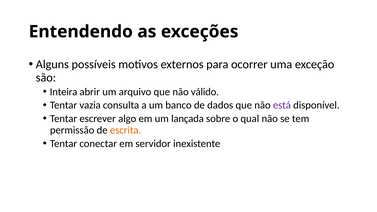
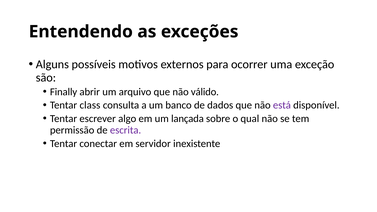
Inteira: Inteira -> Finally (64, 92)
vazia: vazia -> class (90, 105)
escrita colour: orange -> purple (126, 130)
